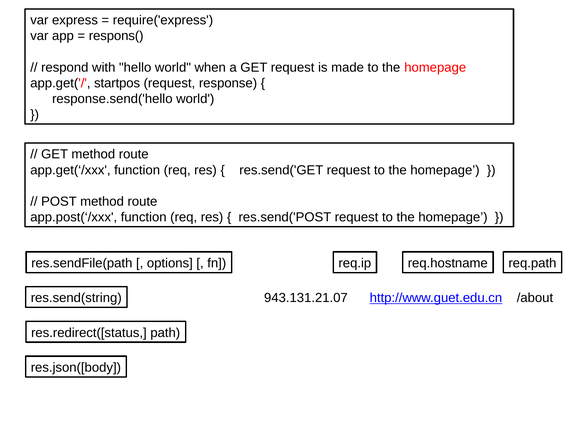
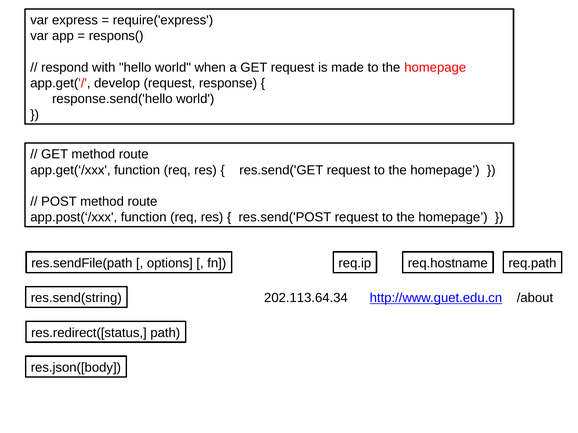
startpos: startpos -> develop (117, 83)
943.131.21.07: 943.131.21.07 -> 202.113.64.34 (306, 298)
